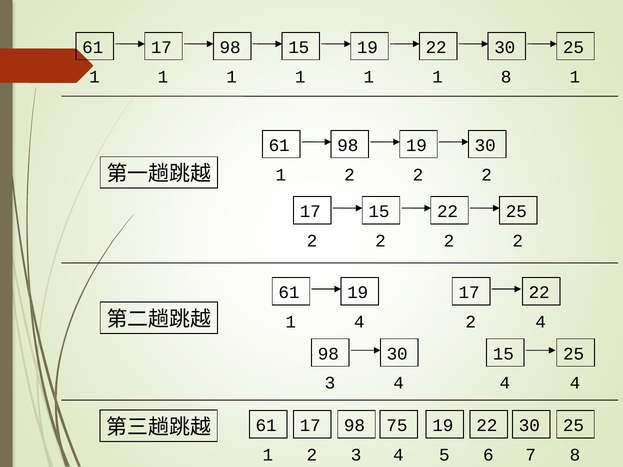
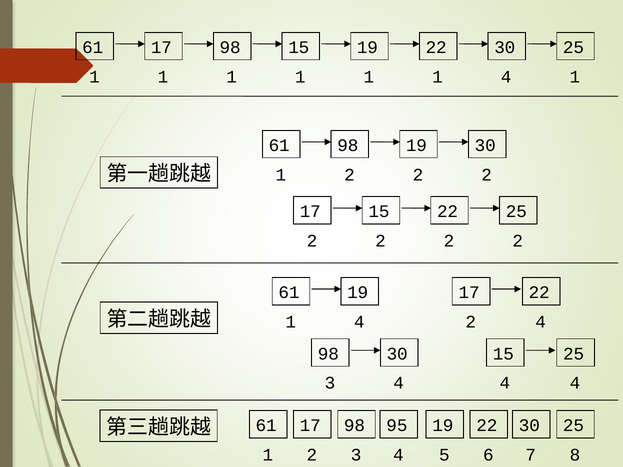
1 8: 8 -> 4 (506, 77)
75: 75 -> 95 (397, 426)
